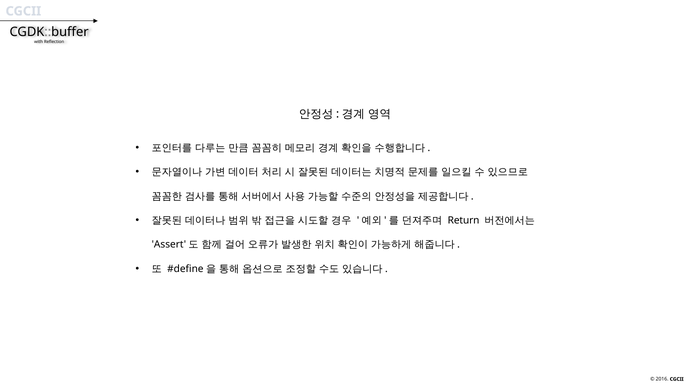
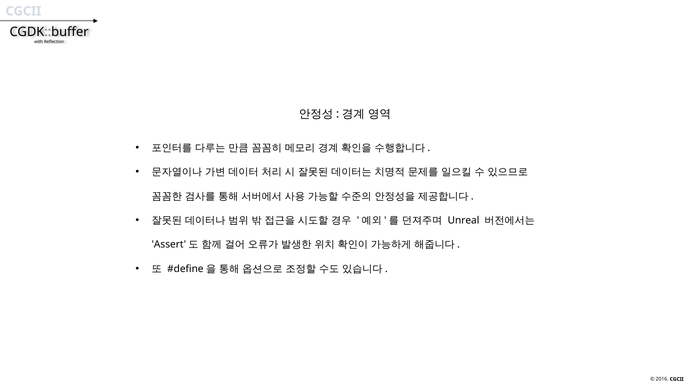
Return: Return -> Unreal (464, 221)
